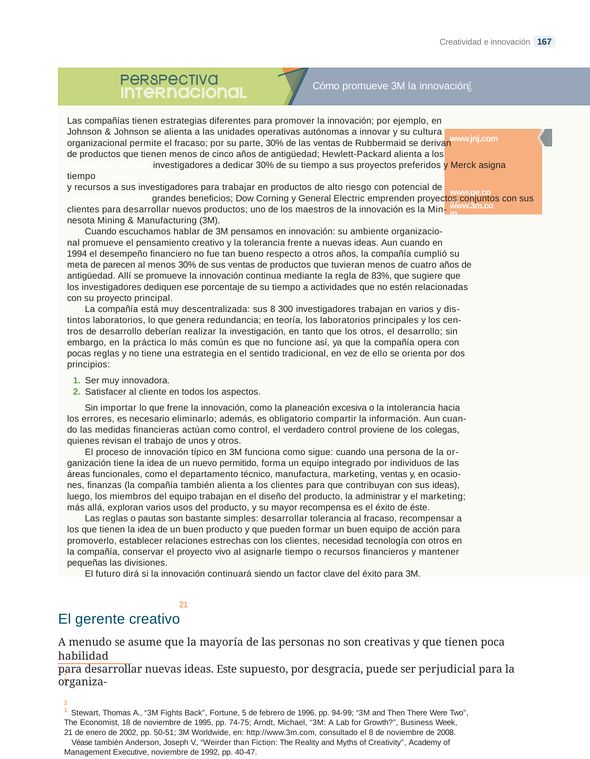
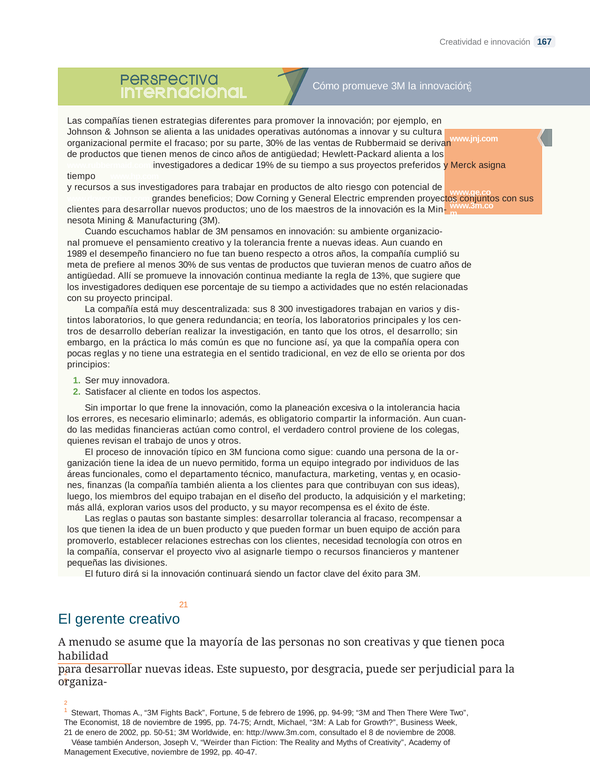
dedicar 30%: 30% -> 19% (265, 165)
1994: 1994 -> 1989 (77, 253)
parecen: parecen -> prefiere (119, 264)
83%: 83% -> 13% (382, 276)
administrar: administrar -> adquisición (378, 496)
